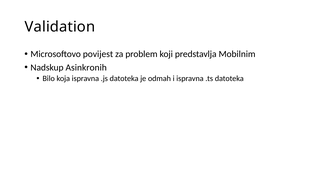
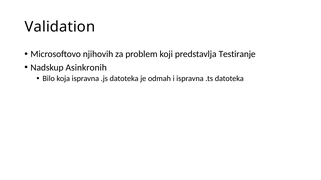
povijest: povijest -> njihovih (98, 54)
Mobilnim: Mobilnim -> Testiranje (237, 54)
